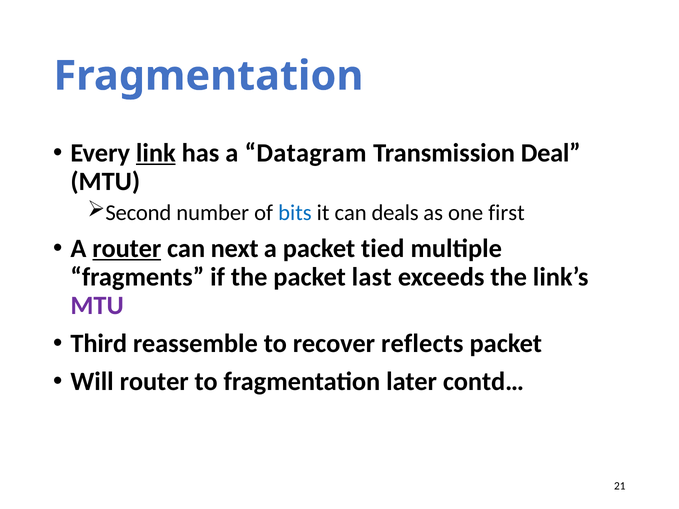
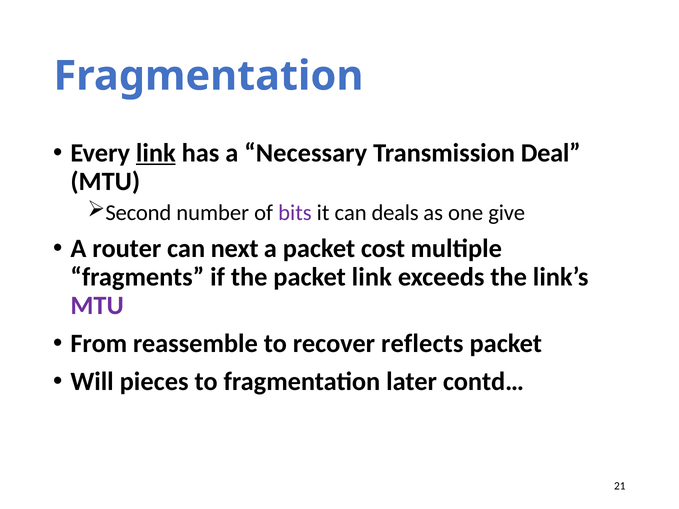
Datagram: Datagram -> Necessary (306, 153)
bits colour: blue -> purple (295, 213)
first: first -> give (507, 213)
router underline: present -> none (127, 249)
tied: tied -> cost (383, 249)
packet last: last -> link (372, 277)
Third: Third -> From (99, 344)
Will router: router -> pieces (154, 382)
